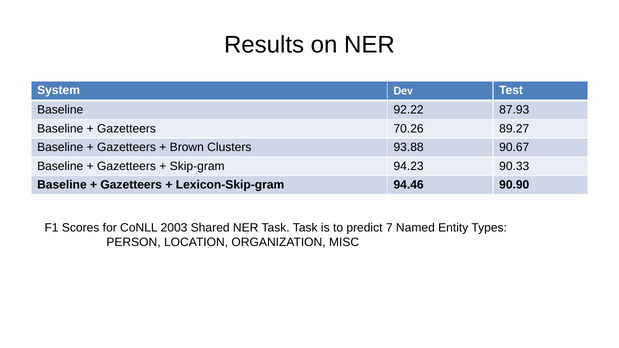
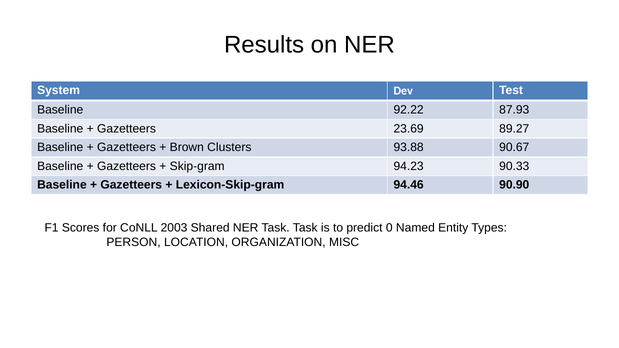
70.26: 70.26 -> 23.69 (409, 129)
7: 7 -> 0 (389, 228)
